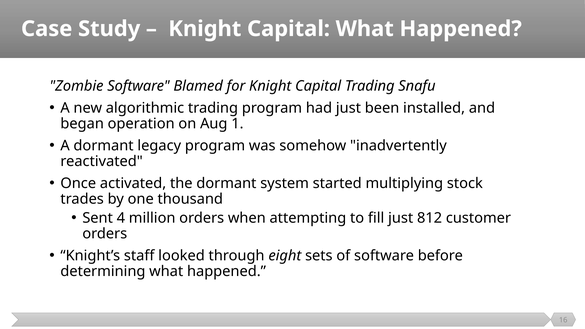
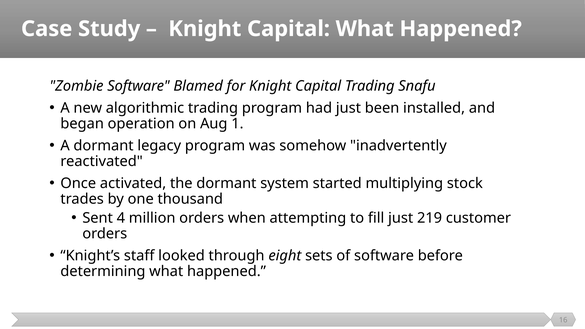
812: 812 -> 219 (430, 218)
